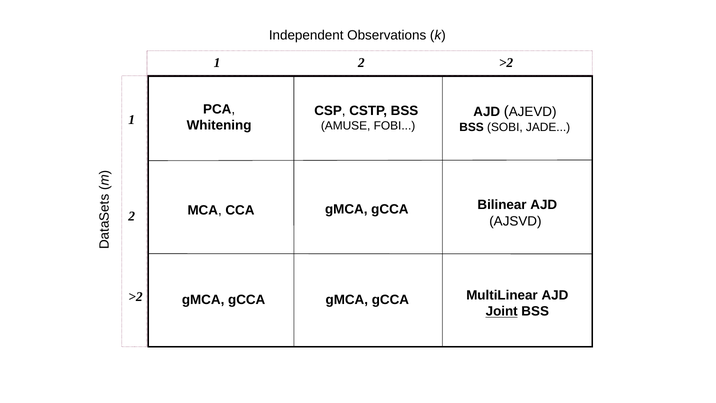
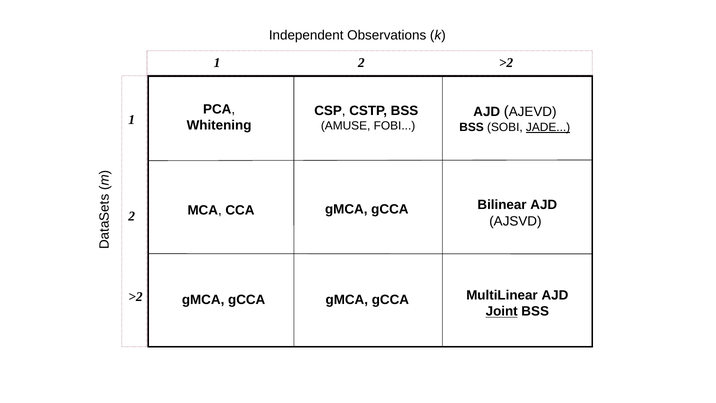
JADE underline: none -> present (548, 127)
